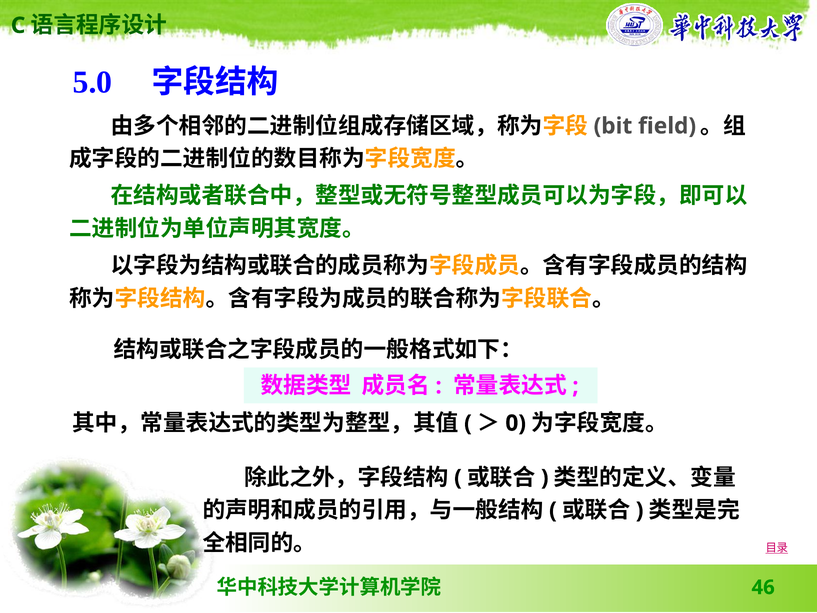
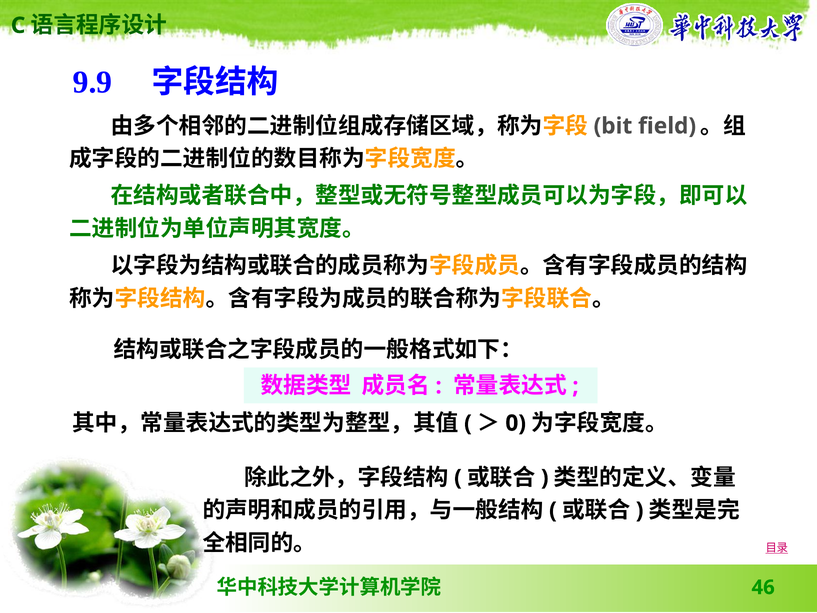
5.0: 5.0 -> 9.9 (93, 82)
